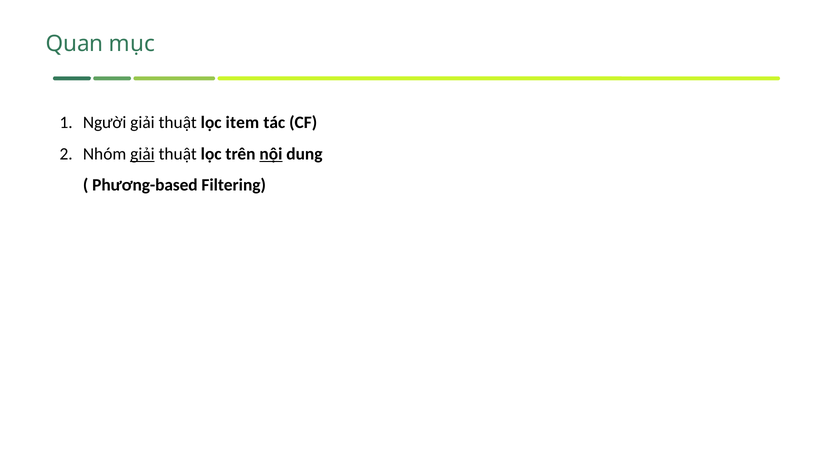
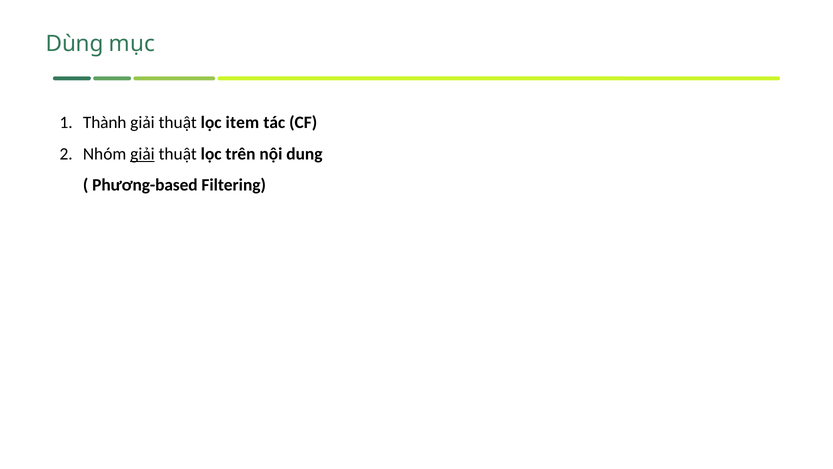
Quan: Quan -> Dùng (75, 44)
Người: Người -> Thành (105, 122)
nội underline: present -> none (271, 154)
